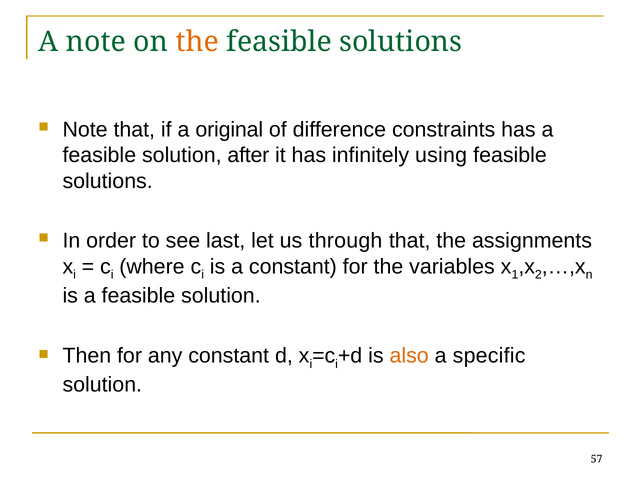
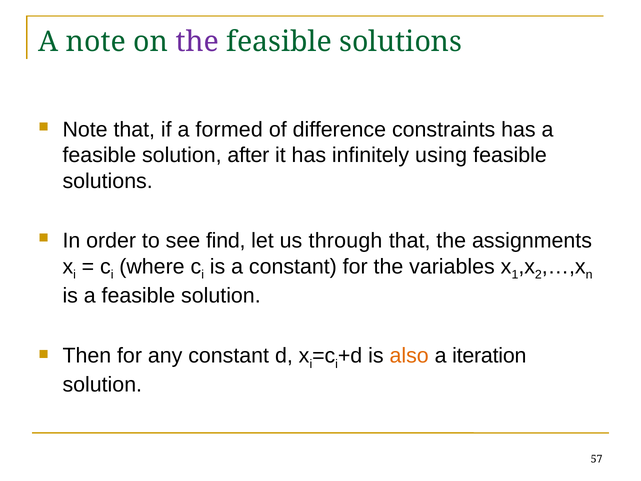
the colour: orange -> purple (197, 42)
original: original -> formed (229, 130)
last: last -> find (226, 241)
specific: specific -> iteration (489, 355)
